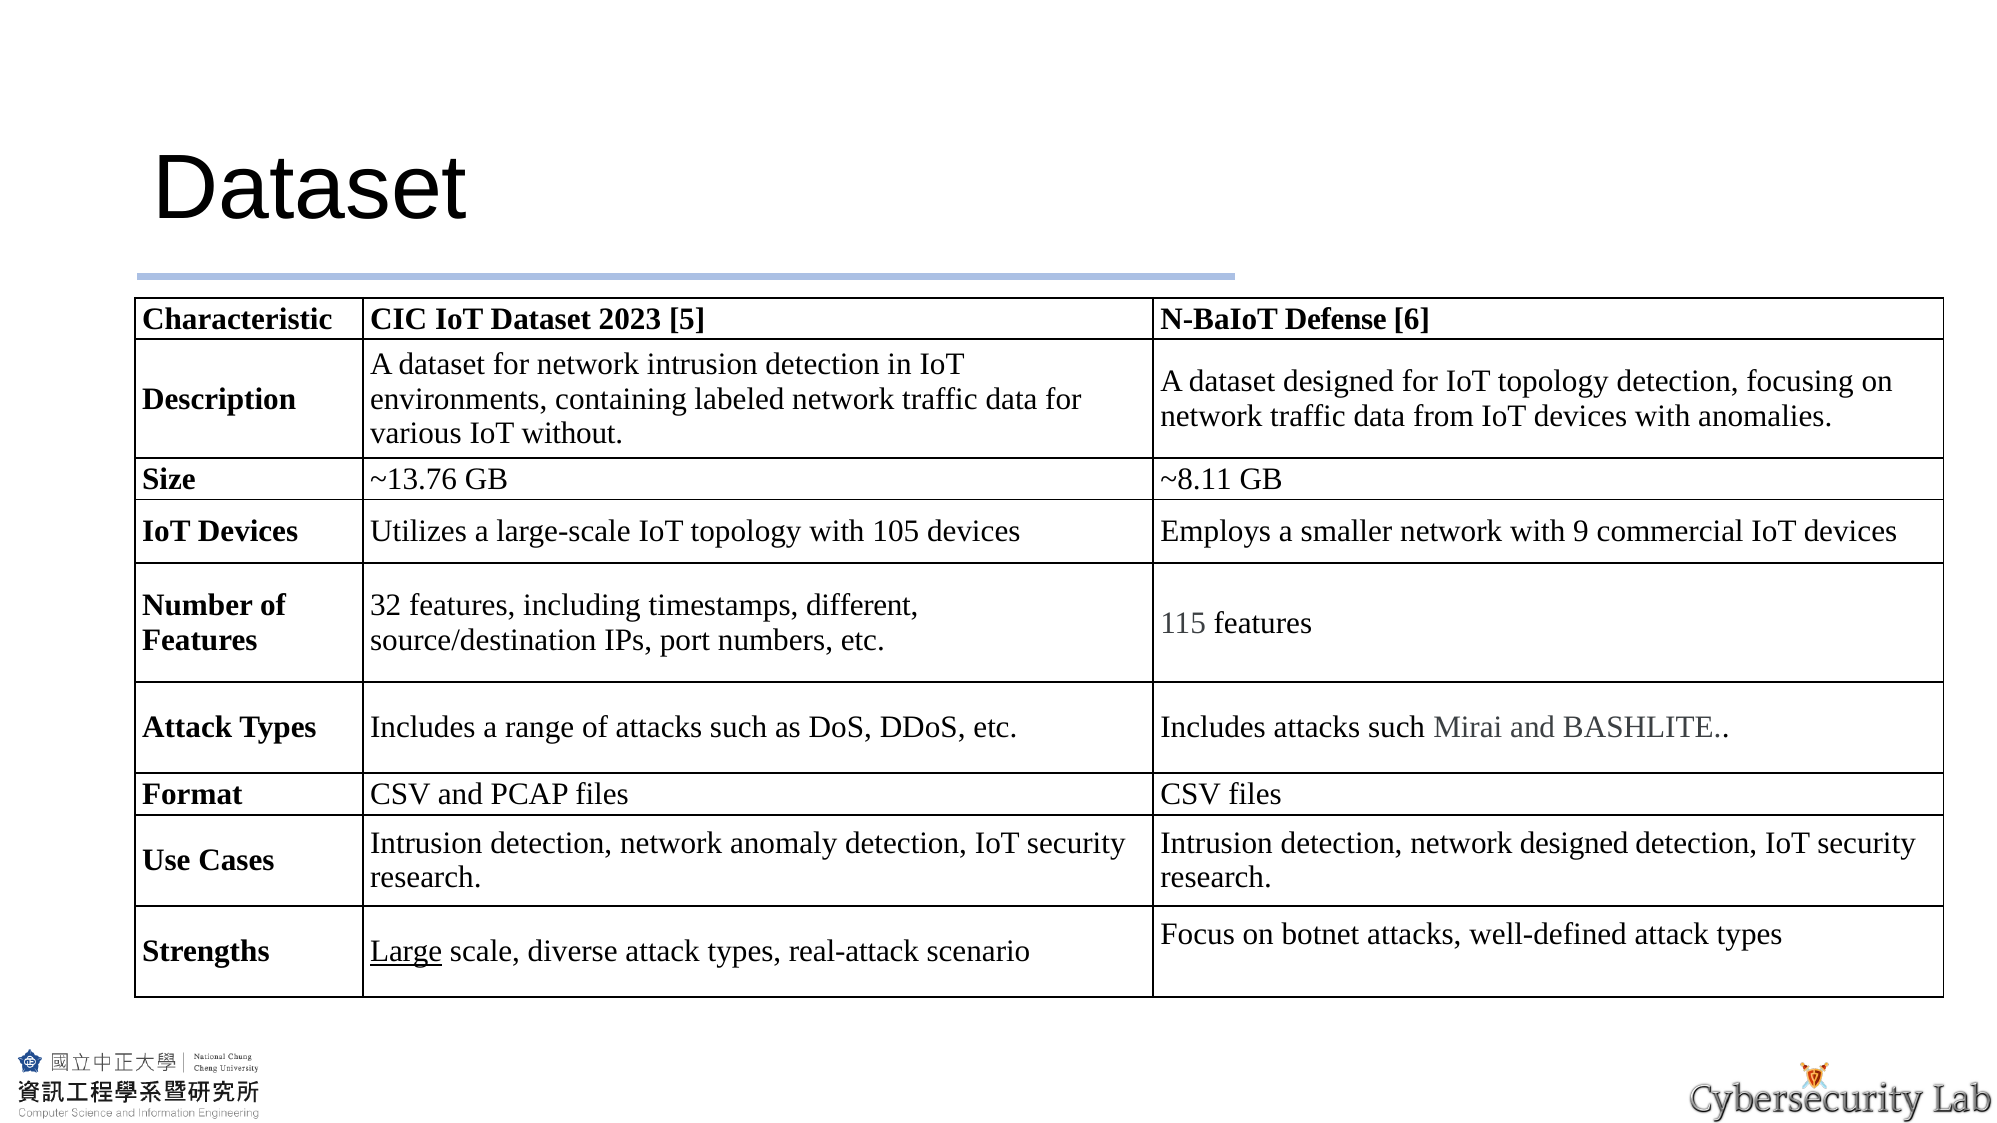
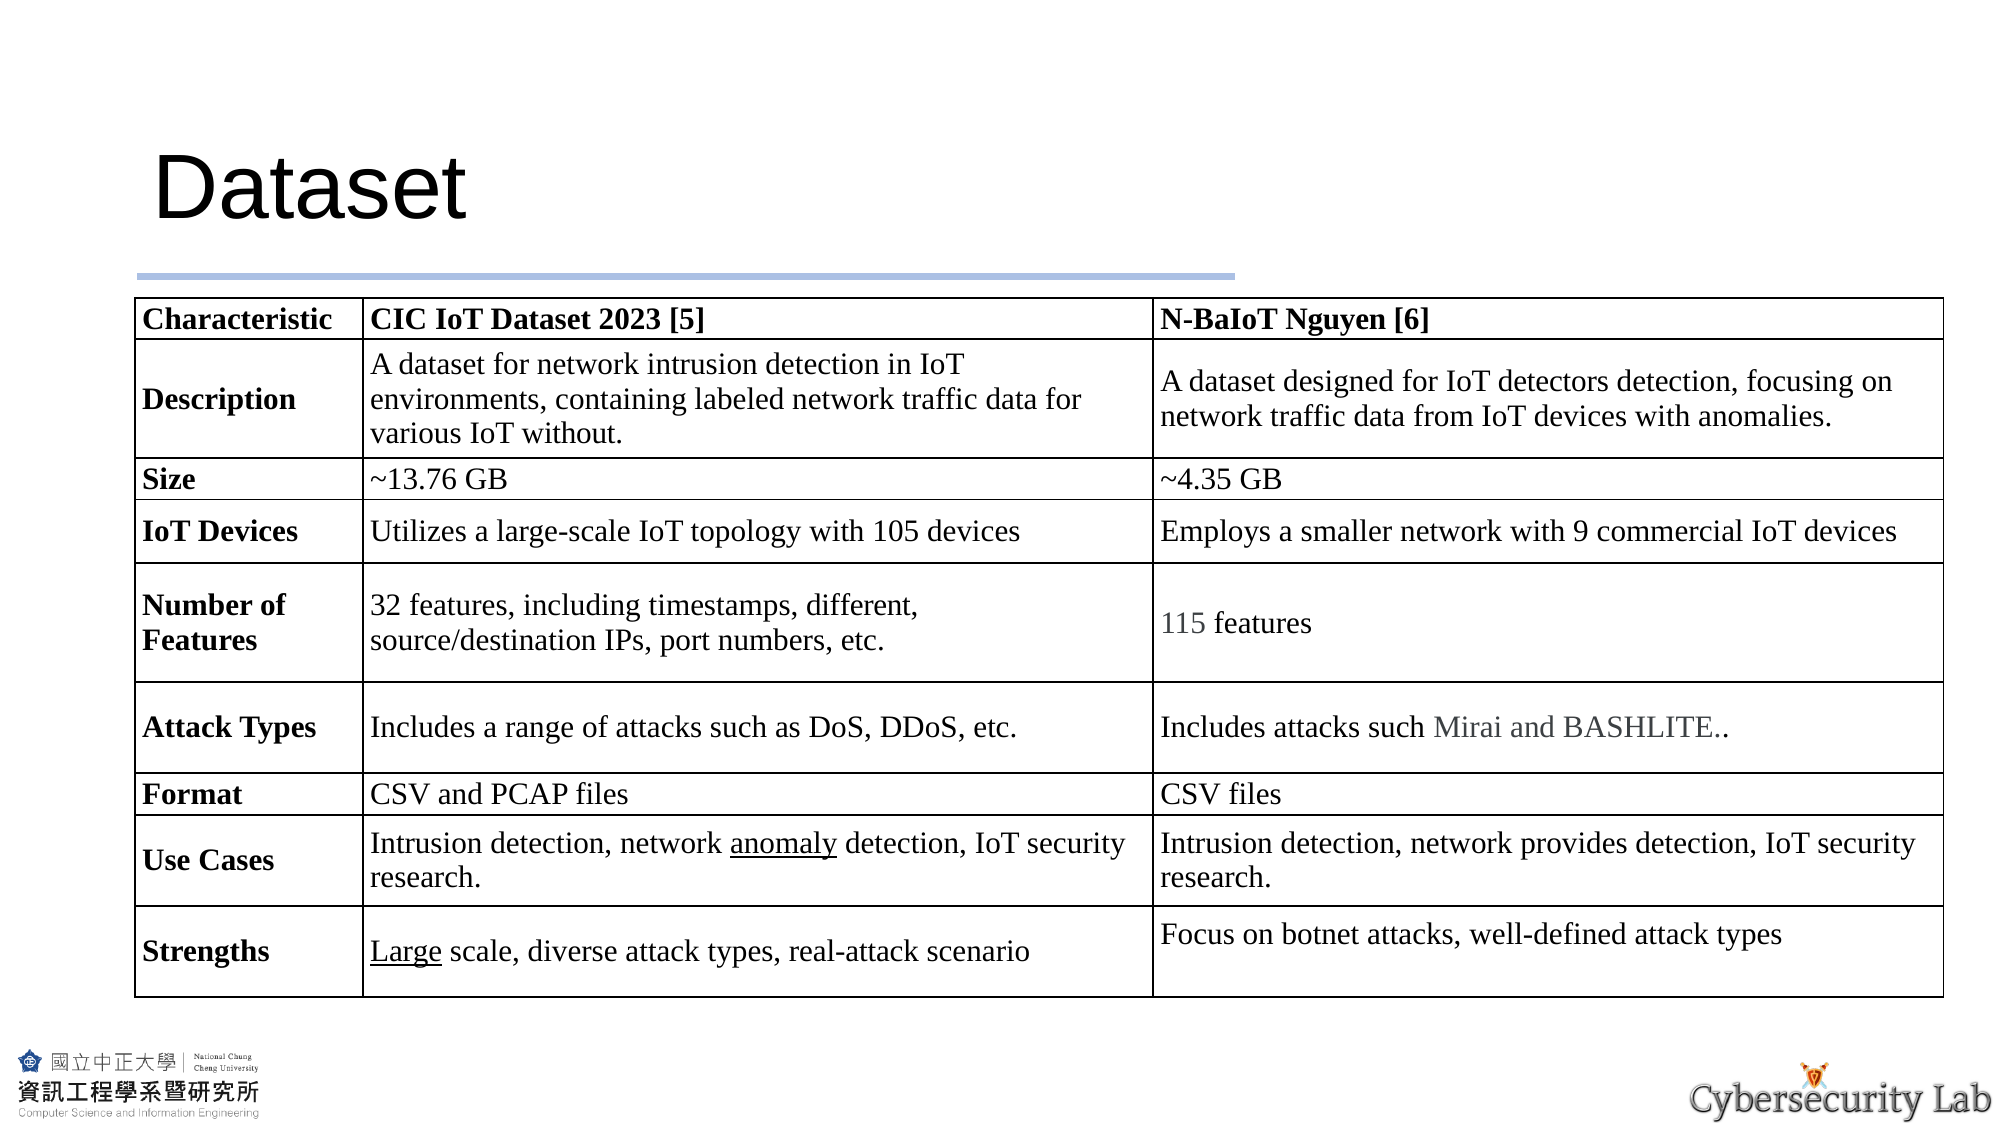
Defense: Defense -> Nguyen (1336, 319)
for IoT topology: topology -> detectors (1553, 382)
~8.11: ~8.11 -> ~4.35 (1196, 479)
anomaly underline: none -> present (784, 843)
network designed: designed -> provides (1574, 843)
